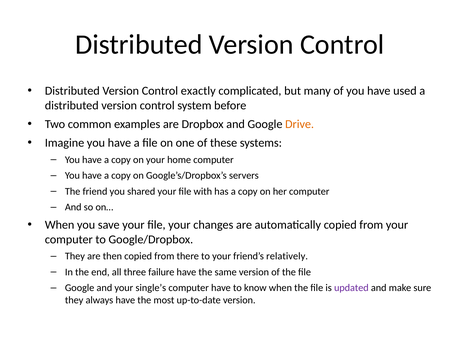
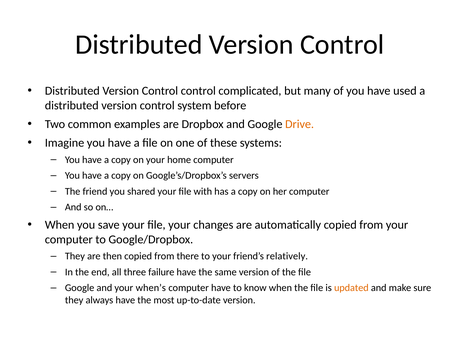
Control exactly: exactly -> control (198, 91)
single’s: single’s -> when’s (151, 288)
updated colour: purple -> orange (351, 288)
